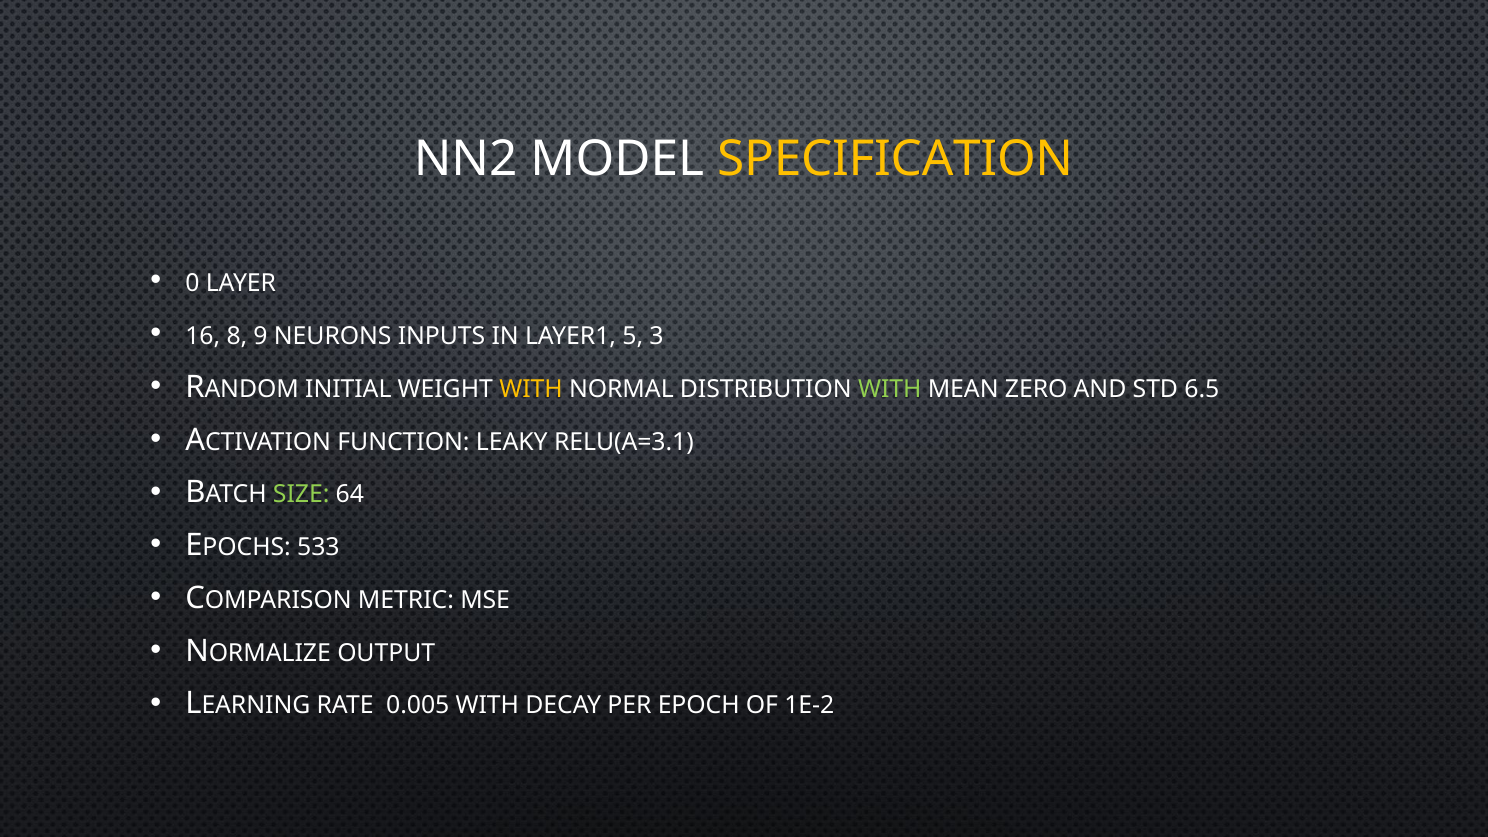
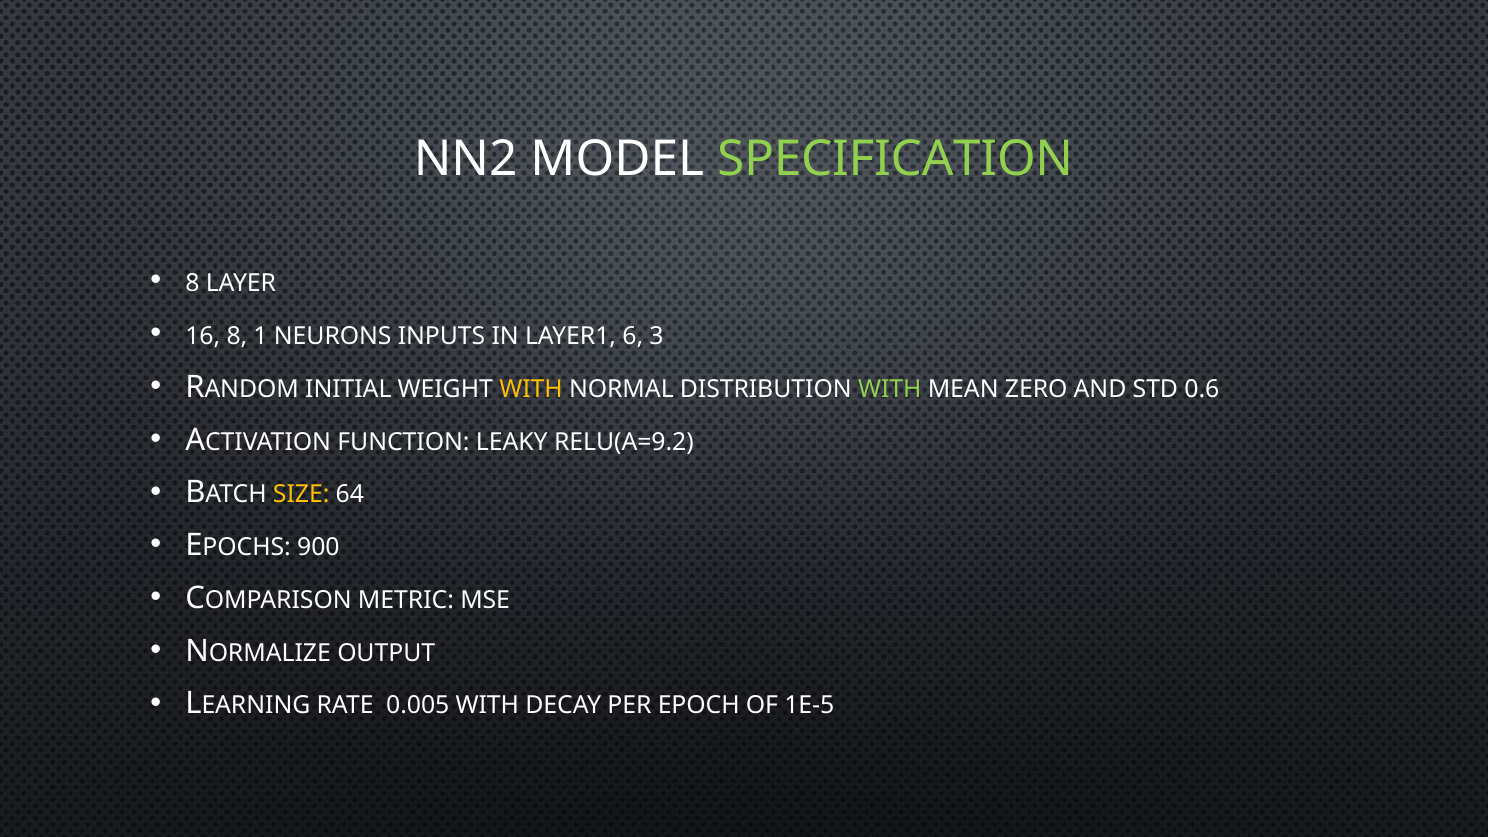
SPECIFICATION colour: yellow -> light green (895, 159)
0: 0 -> 8 (192, 284)
9: 9 -> 1 (261, 336)
5: 5 -> 6 (633, 336)
6.5: 6.5 -> 0.6 (1202, 389)
RELU(A=3.1: RELU(A=3.1 -> RELU(A=9.2 (624, 442)
SIZE colour: light green -> yellow (301, 495)
533: 533 -> 900 (318, 547)
1E-2: 1E-2 -> 1E-5 (809, 706)
